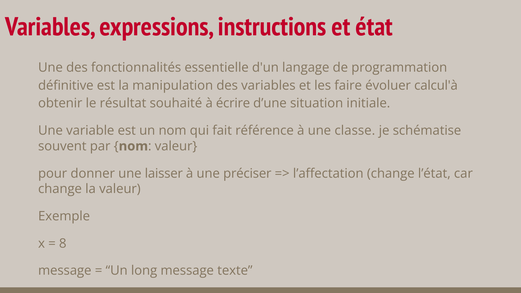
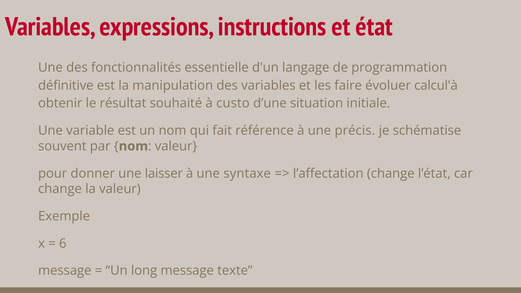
écrire: écrire -> custo (233, 103)
classe: classe -> précis (355, 131)
préciser: préciser -> syntaxe (247, 173)
8: 8 -> 6 (63, 243)
